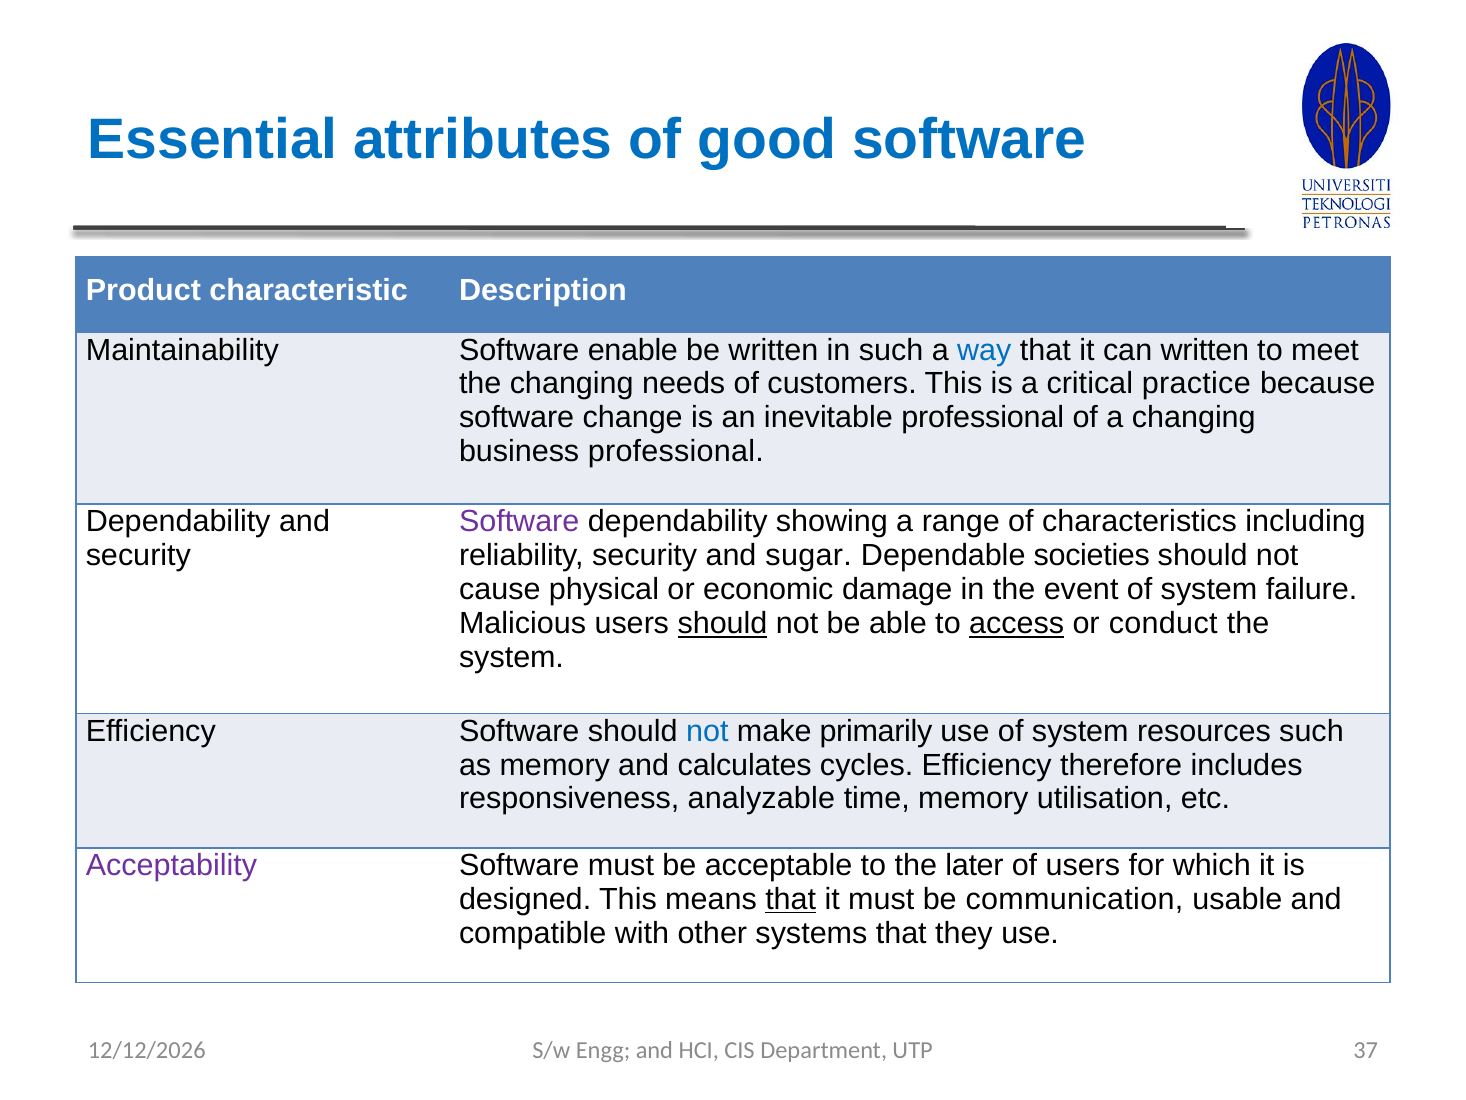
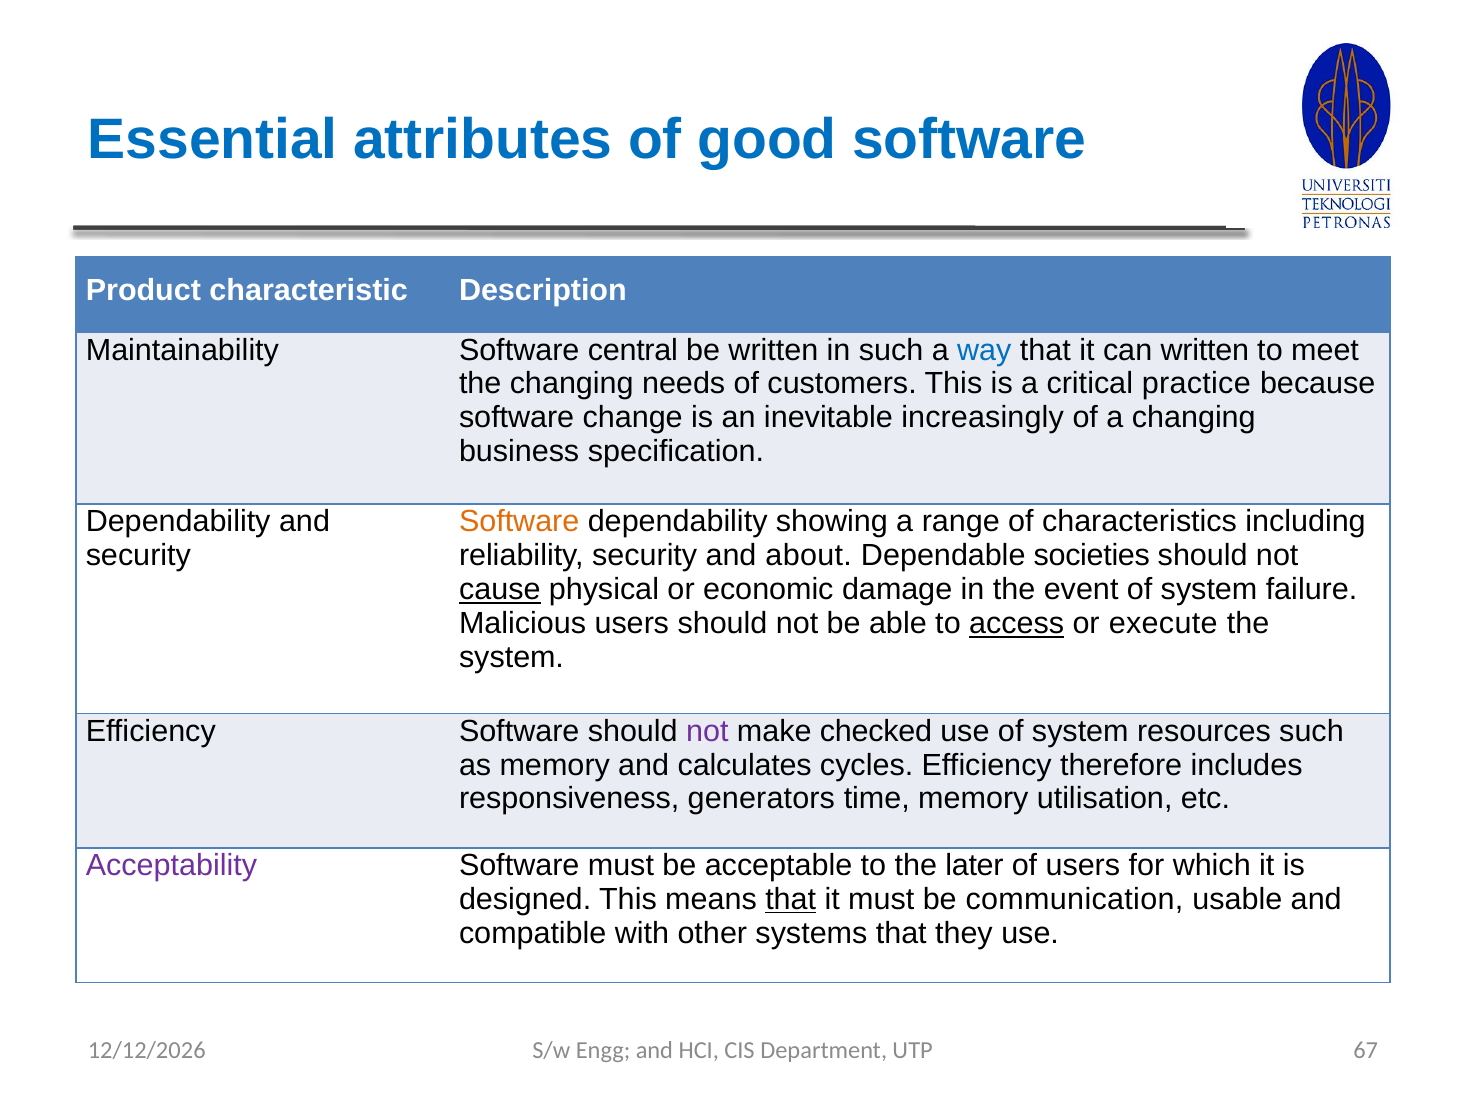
enable: enable -> central (633, 350)
inevitable professional: professional -> increasingly (983, 418)
business professional: professional -> specification (676, 452)
Software colour: purple -> orange (519, 522)
sugar: sugar -> about (809, 555)
cause underline: none -> present (500, 589)
should underline: present -> none (723, 623)
conduct: conduct -> execute (1163, 623)
not colour: blue -> purple (707, 731)
primarily: primarily -> checked (876, 731)
analyzable: analyzable -> generators (761, 799)
37: 37 -> 67 (1366, 1050)
